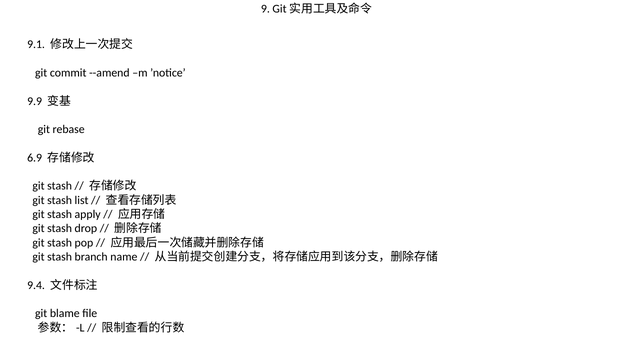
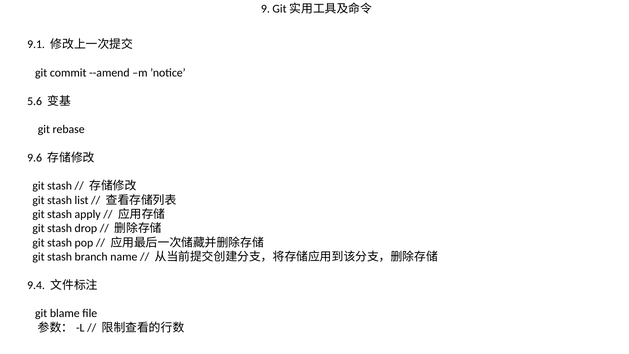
9.9: 9.9 -> 5.6 (35, 101)
6.9: 6.9 -> 9.6 (35, 158)
